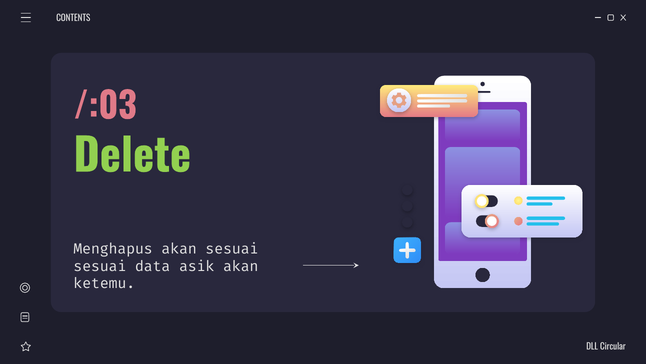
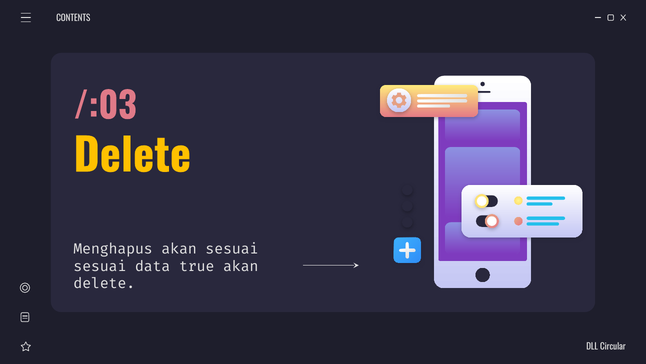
Delete colour: light green -> yellow (132, 157)
asik: asik -> true (197, 266)
ketemu: ketemu -> delete (104, 283)
